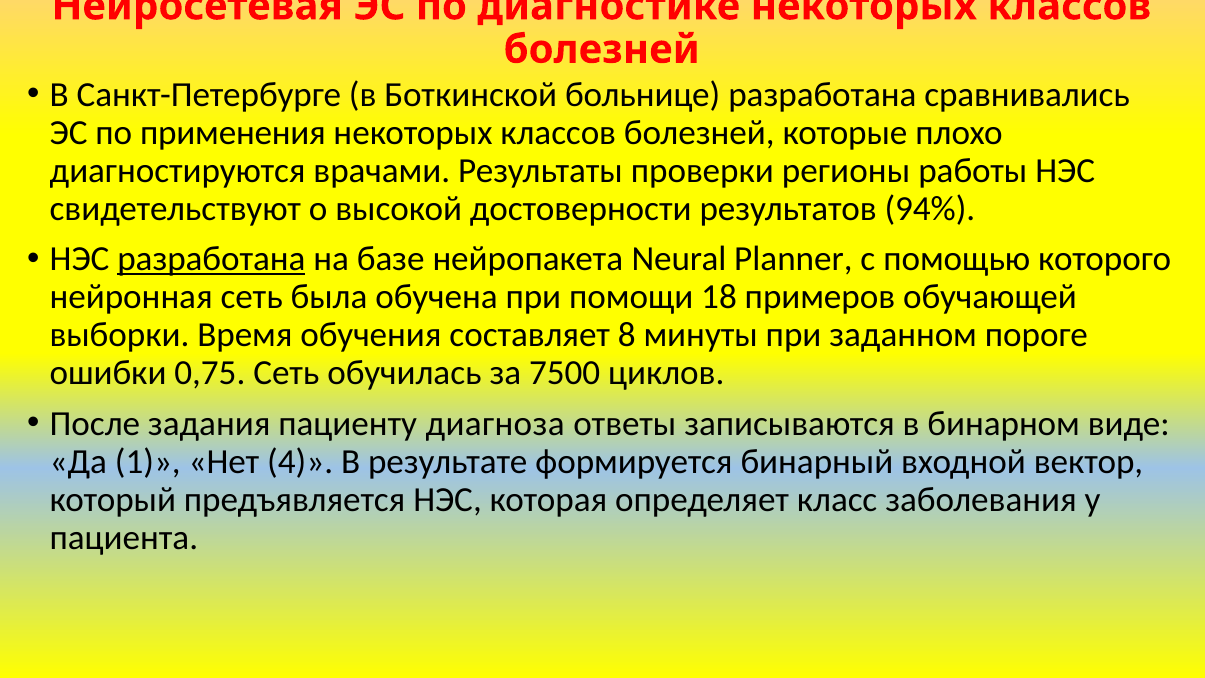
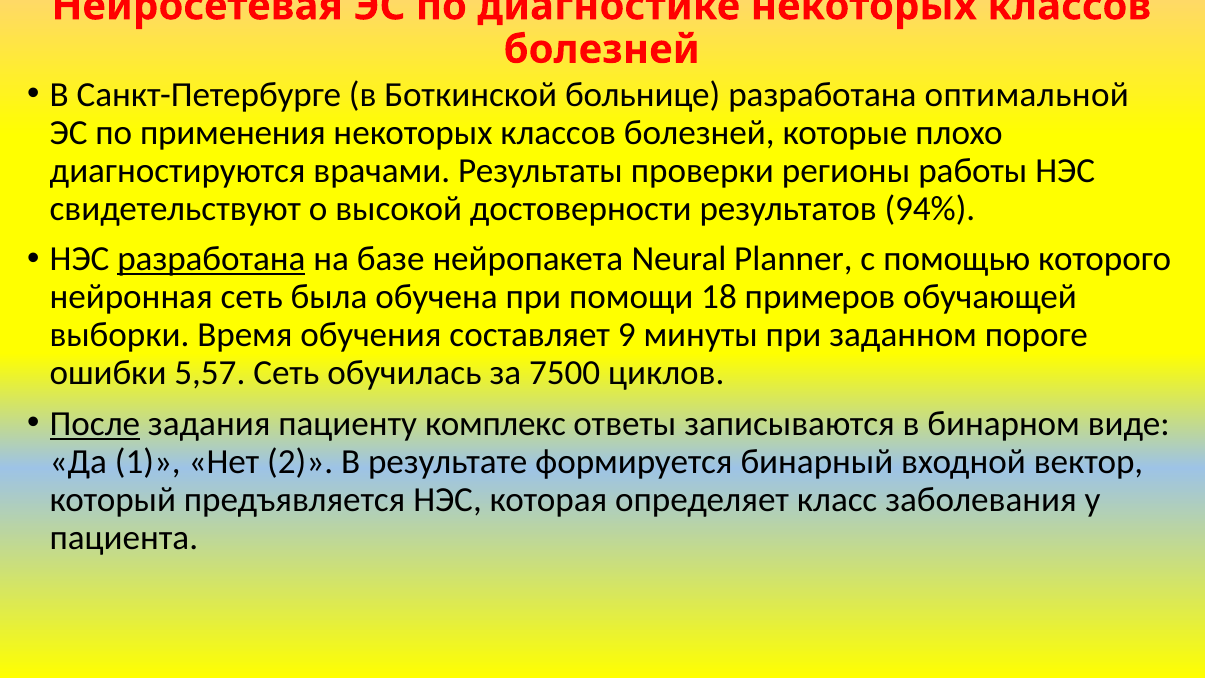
сравнивались: сравнивались -> оптимальной (1027, 95)
8: 8 -> 9 (627, 335)
0,75: 0,75 -> 5,57 (210, 373)
После underline: none -> present (95, 424)
диагноза: диагноза -> комплекс (495, 424)
4: 4 -> 2 (300, 461)
